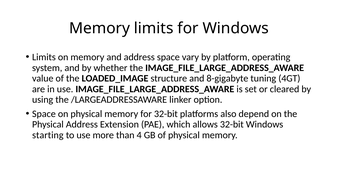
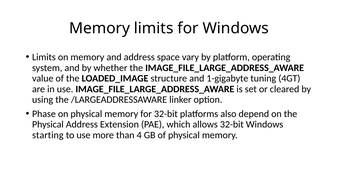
8-gigabyte: 8-gigabyte -> 1-gigabyte (227, 78)
Space: Space -> Phase (44, 114)
